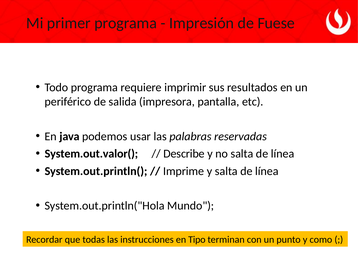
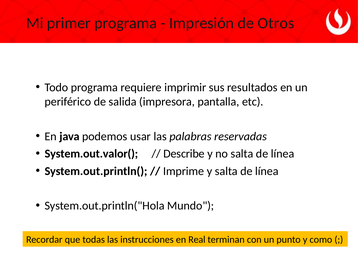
Fuese: Fuese -> Otros (276, 23)
Tipo: Tipo -> Real (197, 239)
